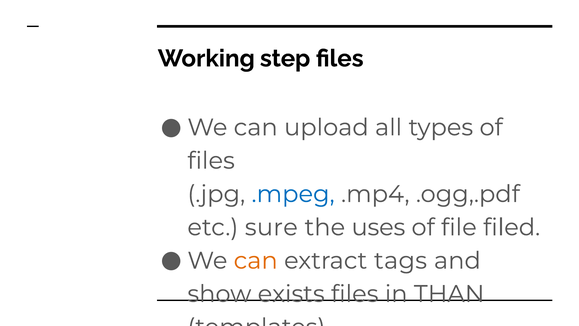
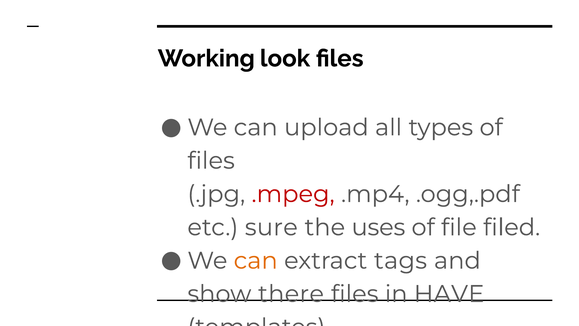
step: step -> look (285, 58)
.mpeg colour: blue -> red (293, 194)
exists: exists -> there (291, 294)
THAN: THAN -> HAVE (449, 294)
